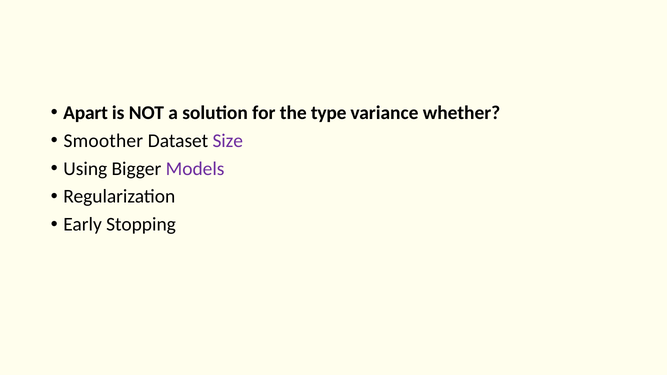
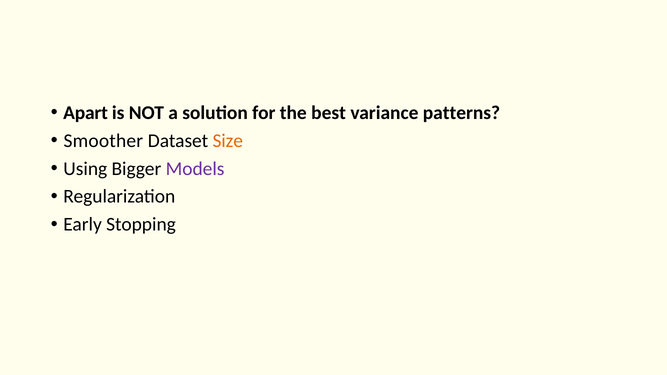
type: type -> best (329, 113)
whether: whether -> patterns (461, 113)
Size colour: purple -> orange (228, 141)
